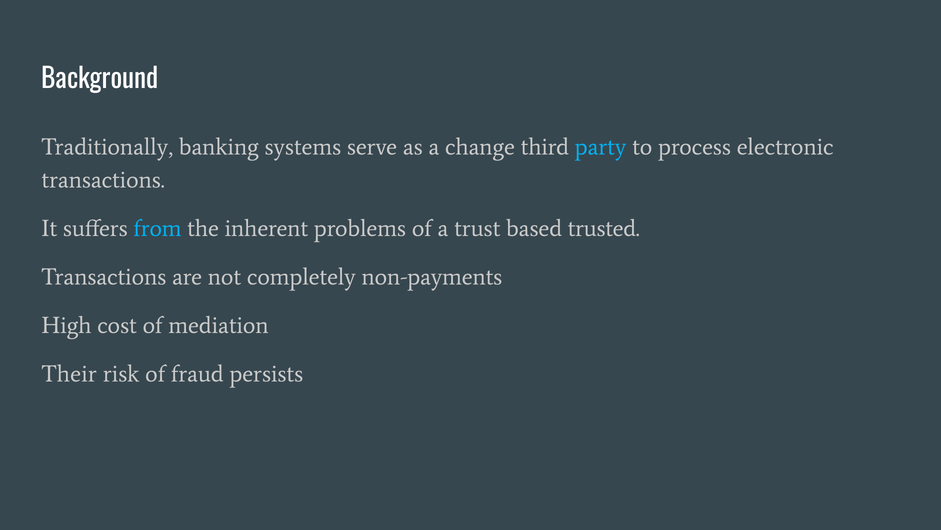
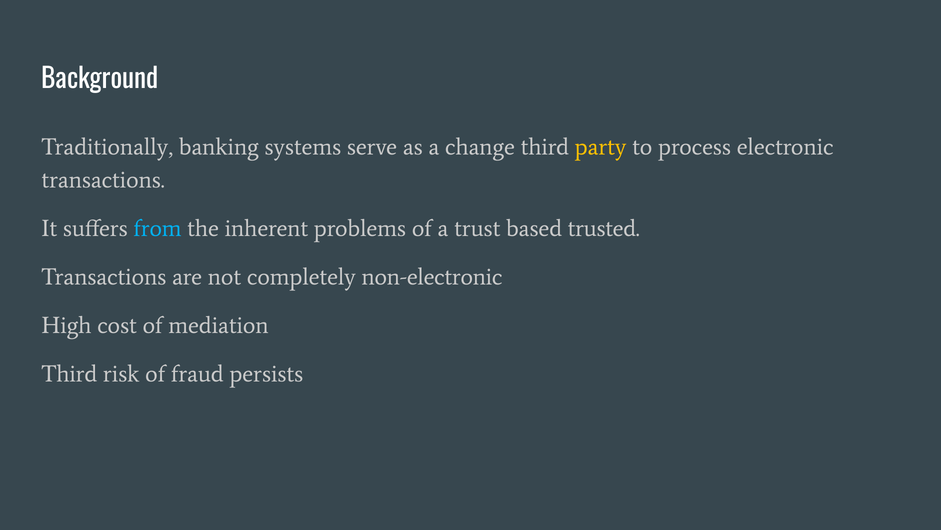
party colour: light blue -> yellow (601, 147)
non-payments: non-payments -> non-electronic (432, 277)
Their: Their -> Third (69, 374)
